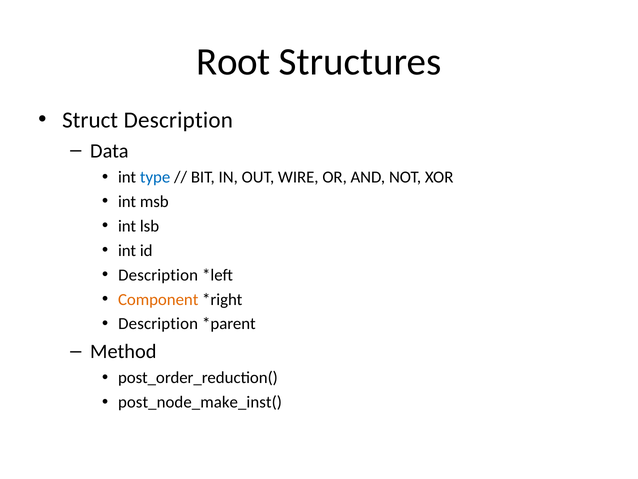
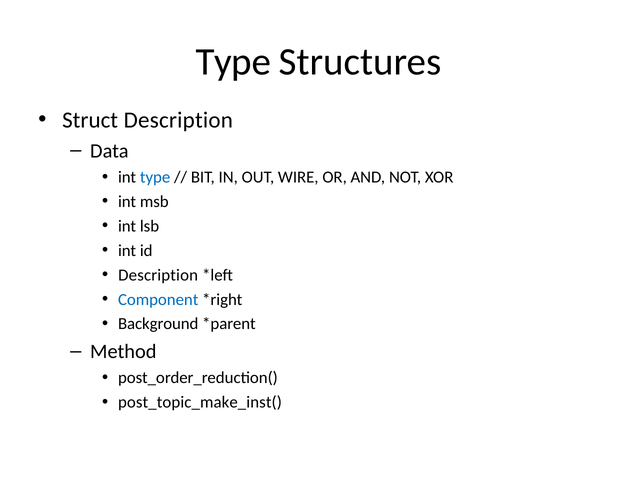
Root: Root -> Type (233, 62)
Component colour: orange -> blue (158, 299)
Description: Description -> Background (158, 324)
post_node_make_inst(: post_node_make_inst( -> post_topic_make_inst( (200, 402)
